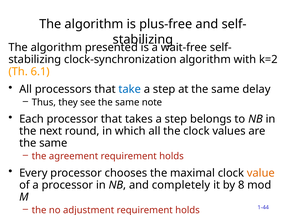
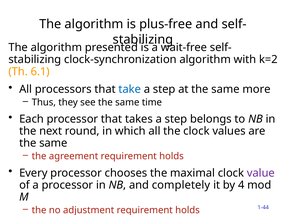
delay: delay -> more (256, 89)
note: note -> time (152, 102)
value colour: orange -> purple (261, 173)
8: 8 -> 4 (241, 185)
